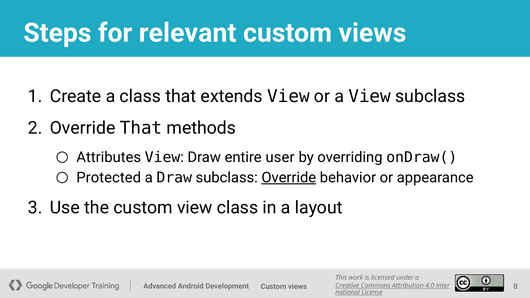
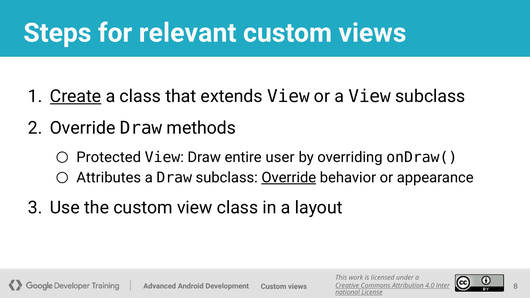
Create underline: none -> present (76, 96)
Override That: That -> Draw (141, 128)
Attributes: Attributes -> Protected (109, 157)
Protected: Protected -> Attributes (109, 178)
